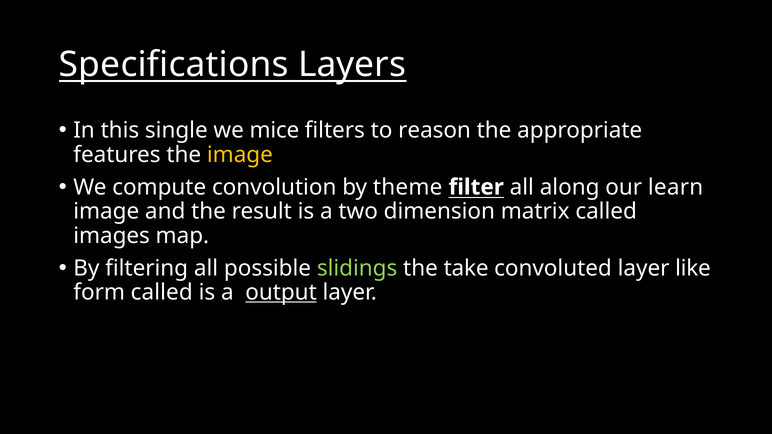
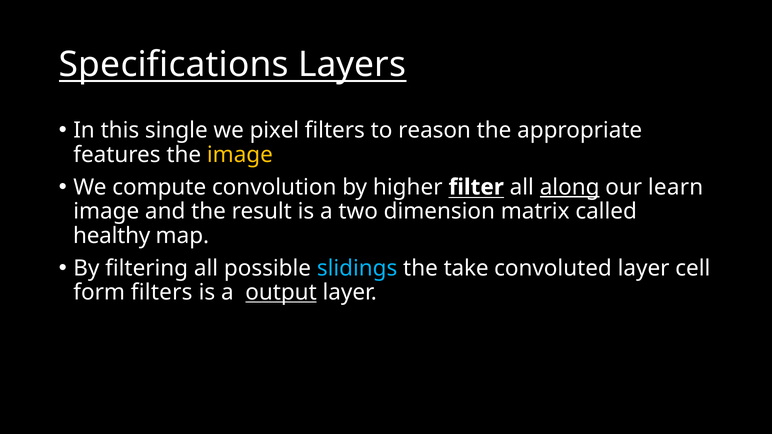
mice: mice -> pixel (274, 131)
theme: theme -> higher (408, 187)
along underline: none -> present (570, 187)
images: images -> healthy (112, 236)
slidings colour: light green -> light blue (357, 268)
like: like -> cell (693, 268)
form called: called -> filters (162, 293)
